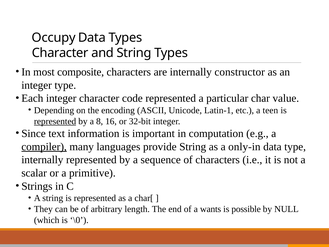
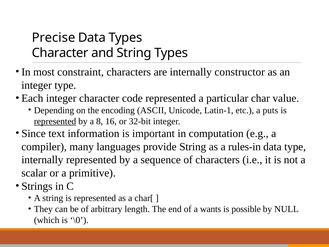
Occupy: Occupy -> Precise (54, 38)
composite: composite -> constraint (81, 72)
teen: teen -> puts (270, 110)
compiler underline: present -> none (44, 147)
only-in: only-in -> rules-in (244, 147)
